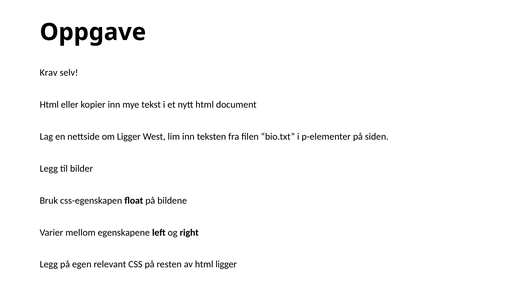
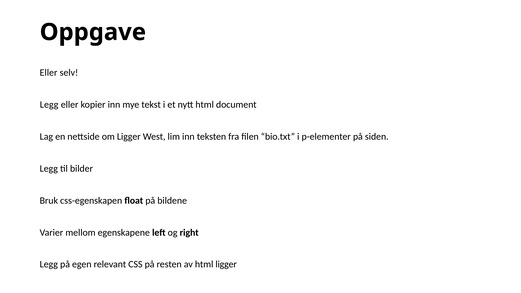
Krav: Krav -> Eller (49, 73)
Html: Html -> Legg (49, 105)
